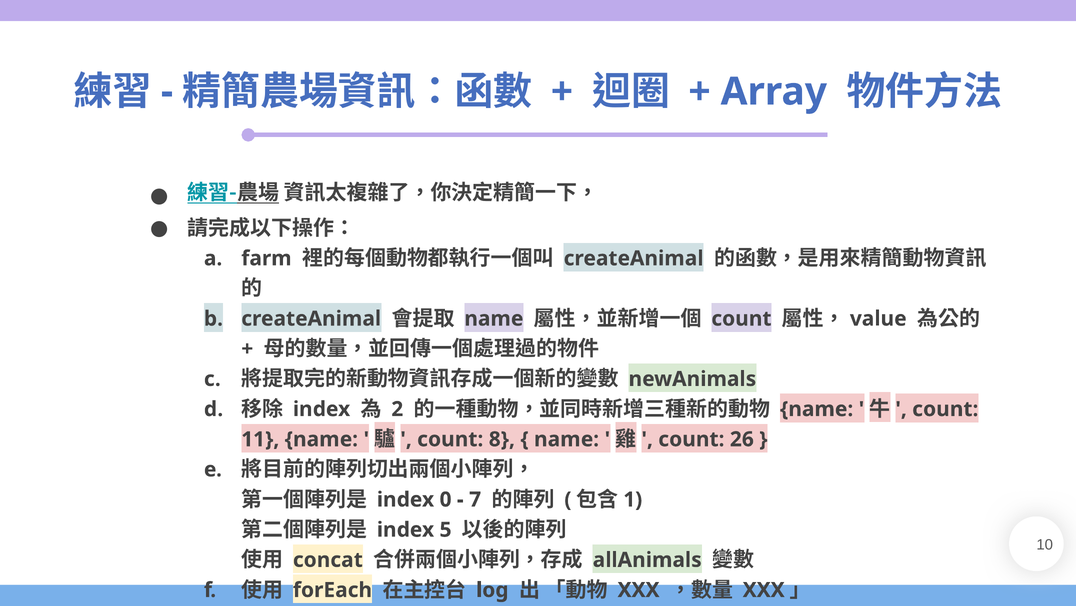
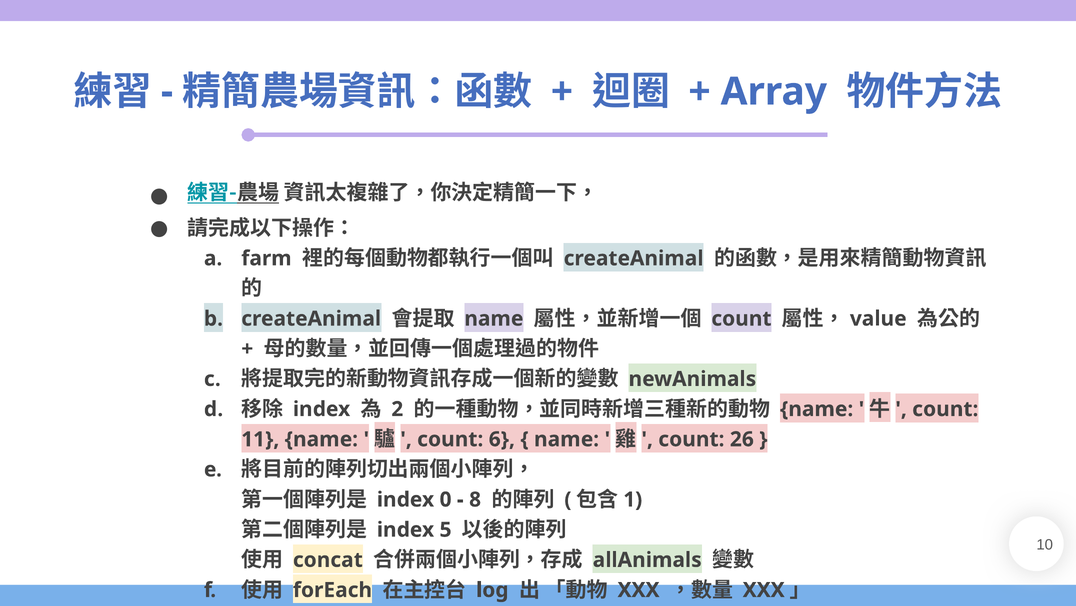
8: 8 -> 6 (502, 439)
7: 7 -> 8 (475, 499)
